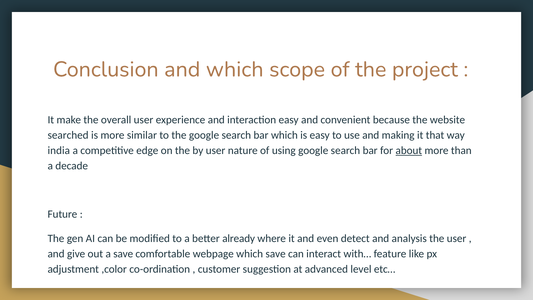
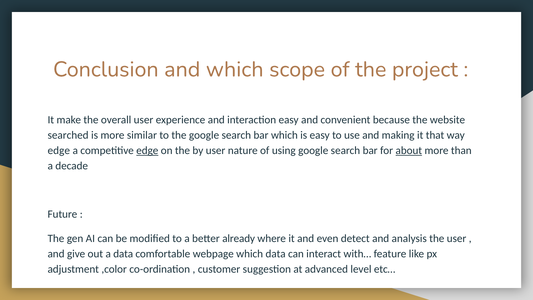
india: india -> edge (59, 150)
edge underline: none -> present (147, 150)
a save: save -> data (123, 254)
which save: save -> data (276, 254)
